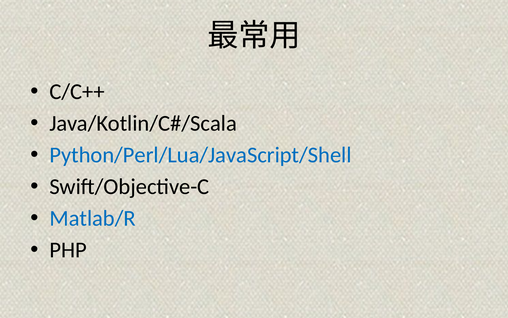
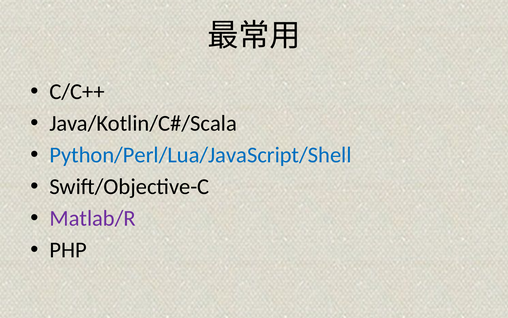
Matlab/R colour: blue -> purple (93, 218)
